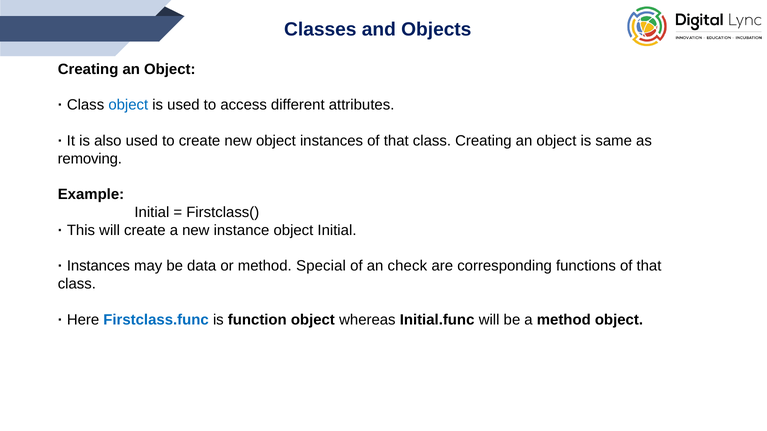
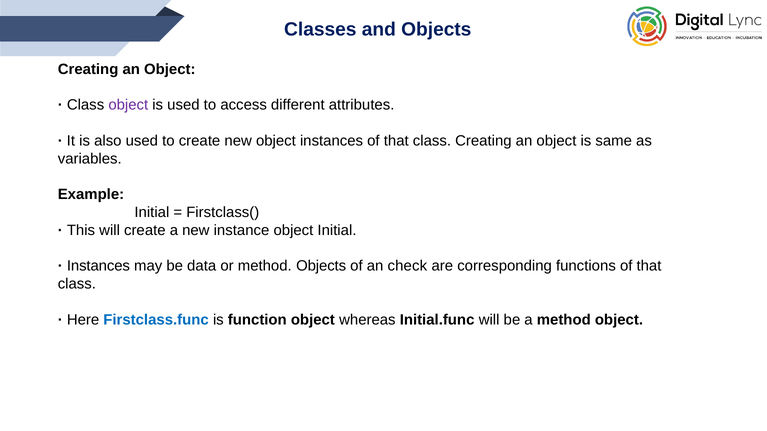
object colour: blue -> purple (128, 105)
removing: removing -> variables (90, 159)
method Special: Special -> Objects (321, 266)
